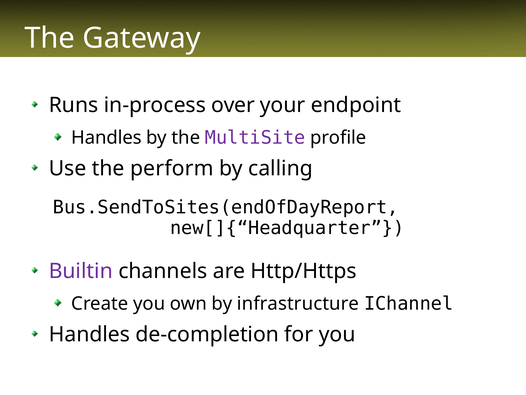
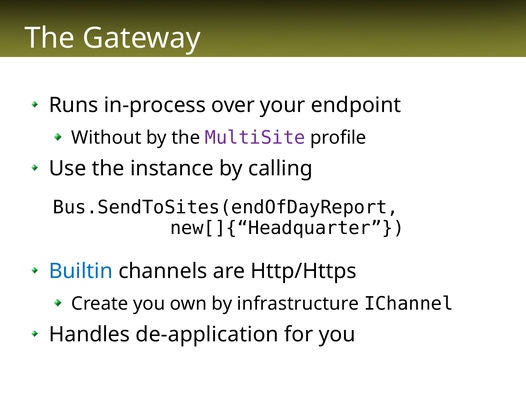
Handles: Handles -> Without (106, 138)
perform: perform -> instance (172, 168)
Builtin colour: purple -> blue (81, 271)
de-completion: de-completion -> de-application (207, 334)
